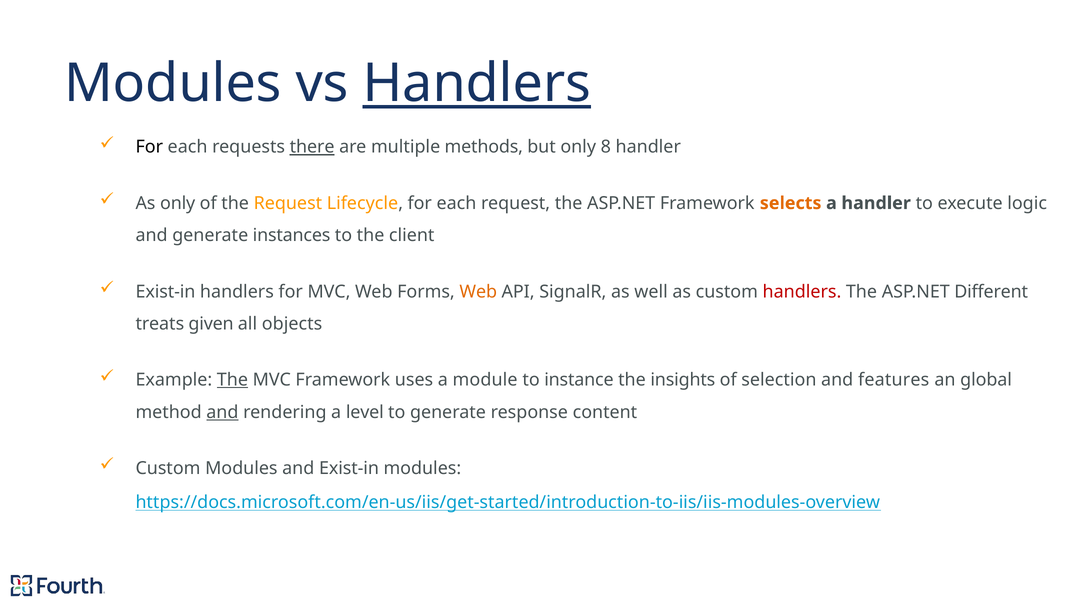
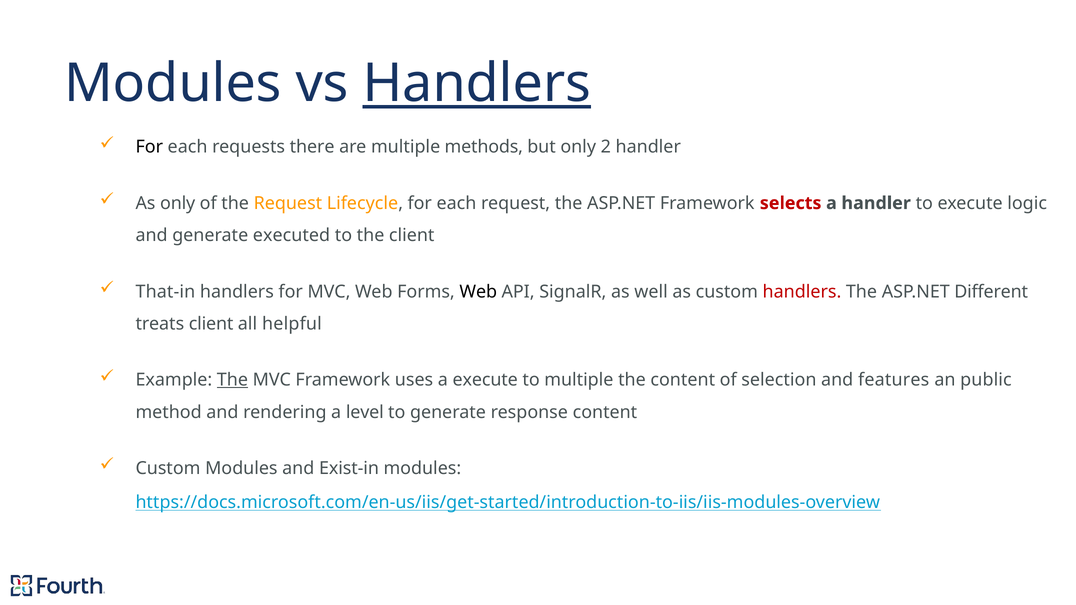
there underline: present -> none (312, 147)
8: 8 -> 2 (606, 147)
selects colour: orange -> red (791, 203)
instances: instances -> executed (291, 236)
Exist-in: Exist-in -> That-in (165, 292)
Web colour: orange -> black (478, 292)
treats given: given -> client (211, 324)
objects: objects -> helpful (292, 324)
a module: module -> execute (485, 380)
to instance: instance -> multiple (579, 380)
the insights: insights -> content (683, 380)
global: global -> public (986, 380)
and underline: present -> none (222, 412)
